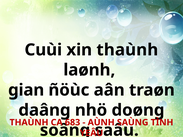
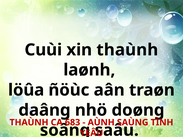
gian: gian -> löûa (26, 90)
